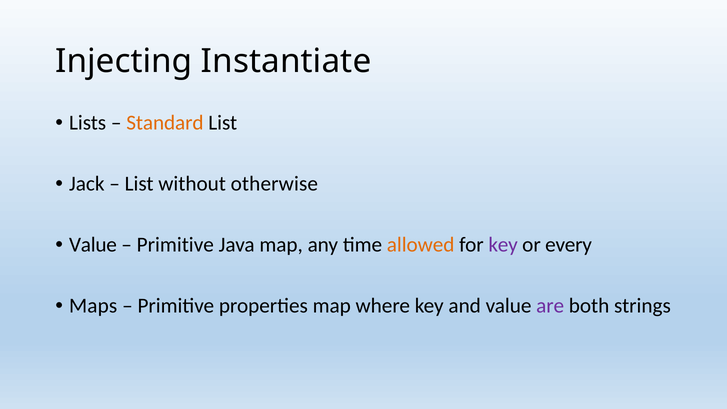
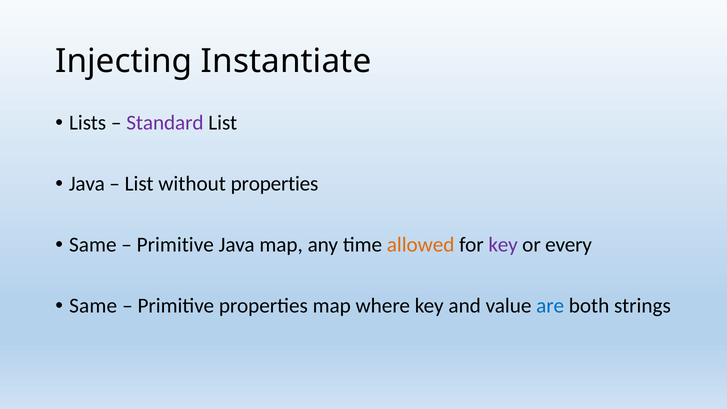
Standard colour: orange -> purple (165, 123)
Jack: Jack -> Java (87, 184)
without otherwise: otherwise -> properties (275, 184)
Value: Value -> Same (93, 245)
Maps: Maps -> Same (93, 306)
are colour: purple -> blue (550, 306)
